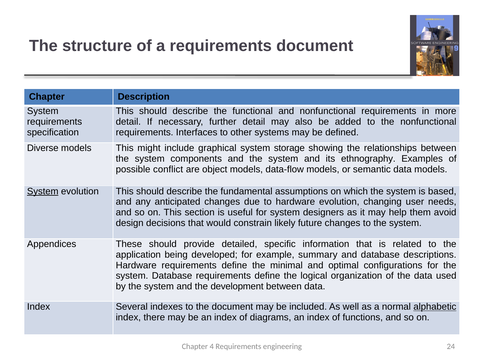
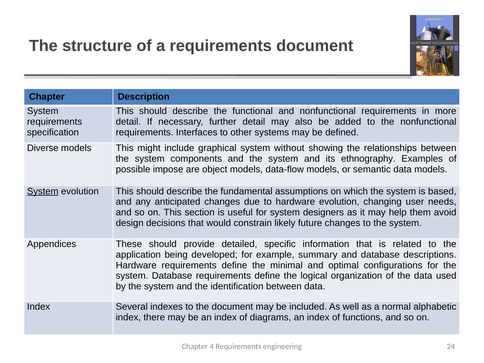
storage: storage -> without (289, 148)
conflict: conflict -> impose (168, 169)
development: development -> identification (237, 286)
alphabetic underline: present -> none (435, 307)
